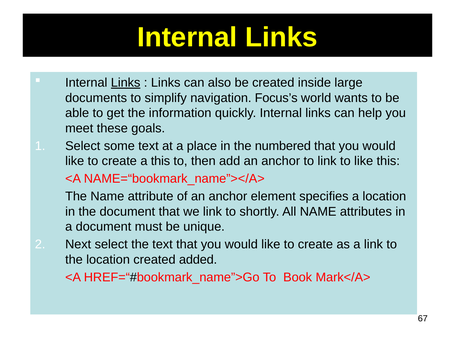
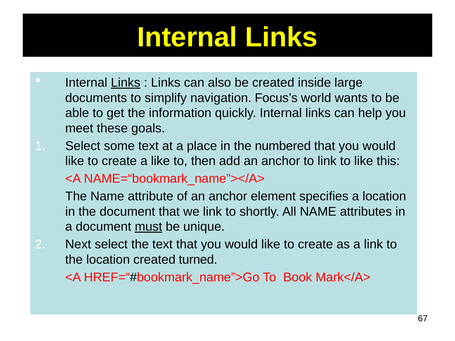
a this: this -> like (160, 161)
must underline: none -> present (148, 227)
added: added -> turned (198, 260)
